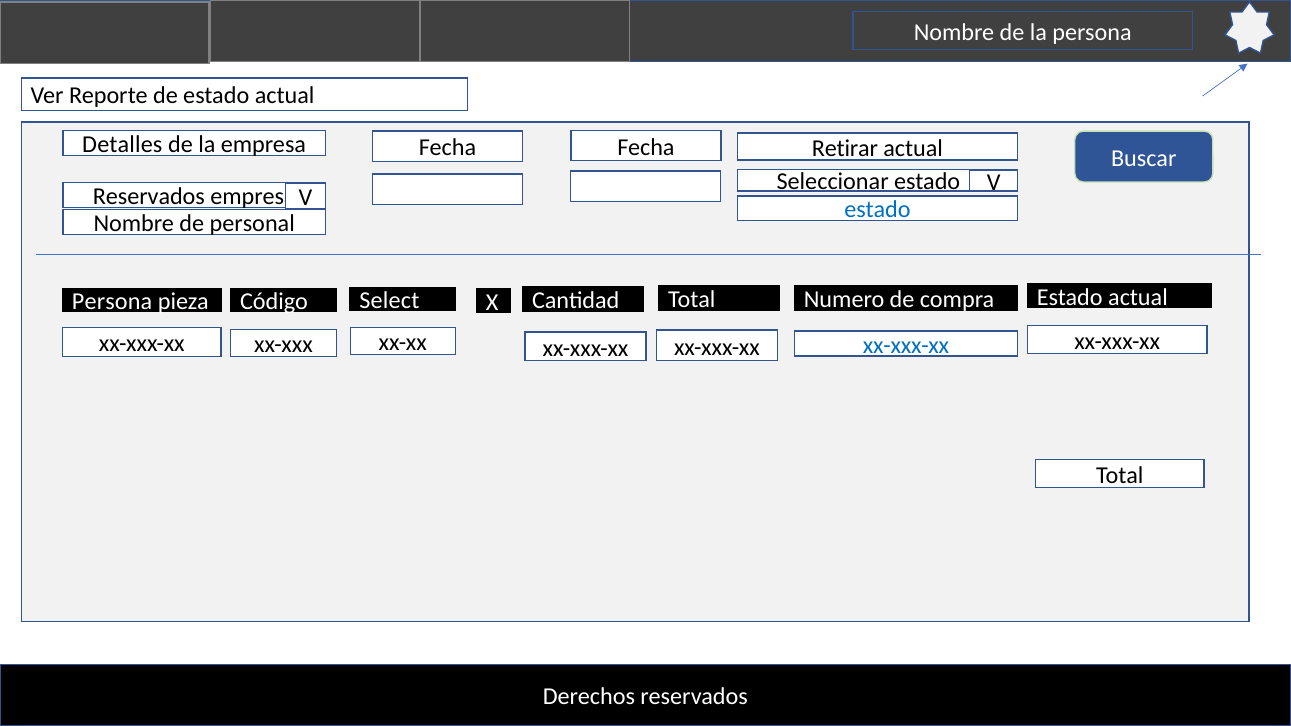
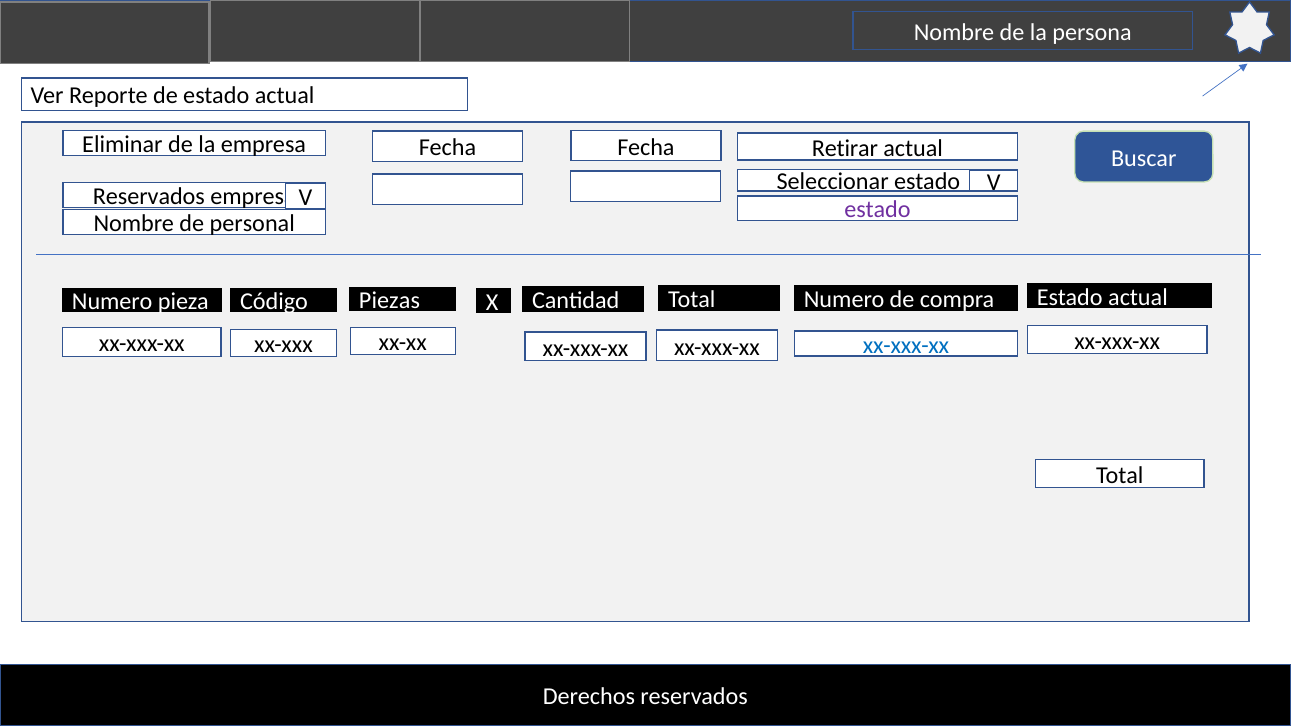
Detalles: Detalles -> Eliminar (122, 145)
estado colour: blue -> purple (878, 210)
Persona: Persona -> Numero (112, 302)
Select: Select -> Piezas (389, 301)
